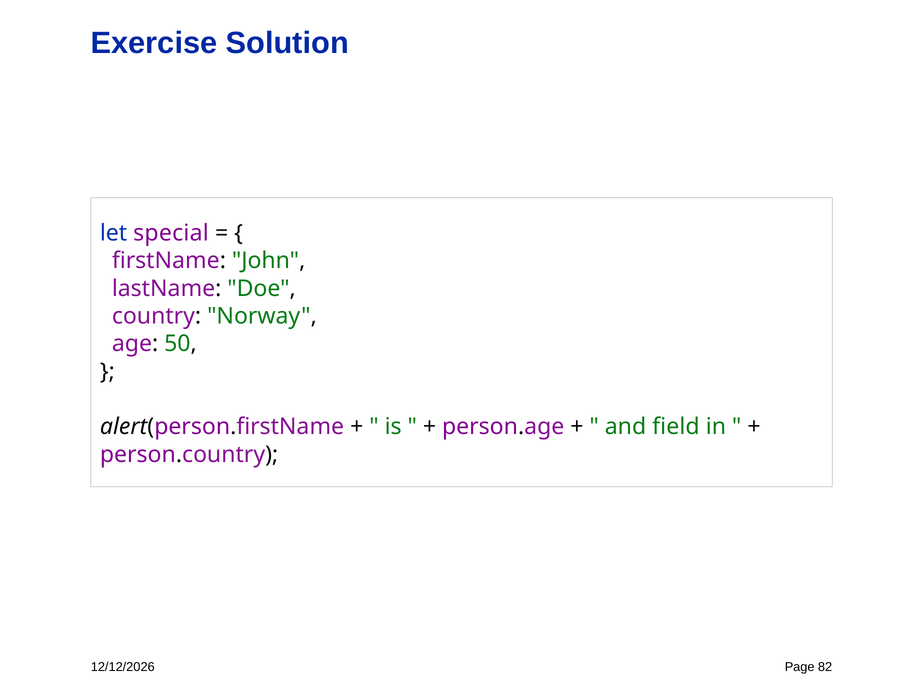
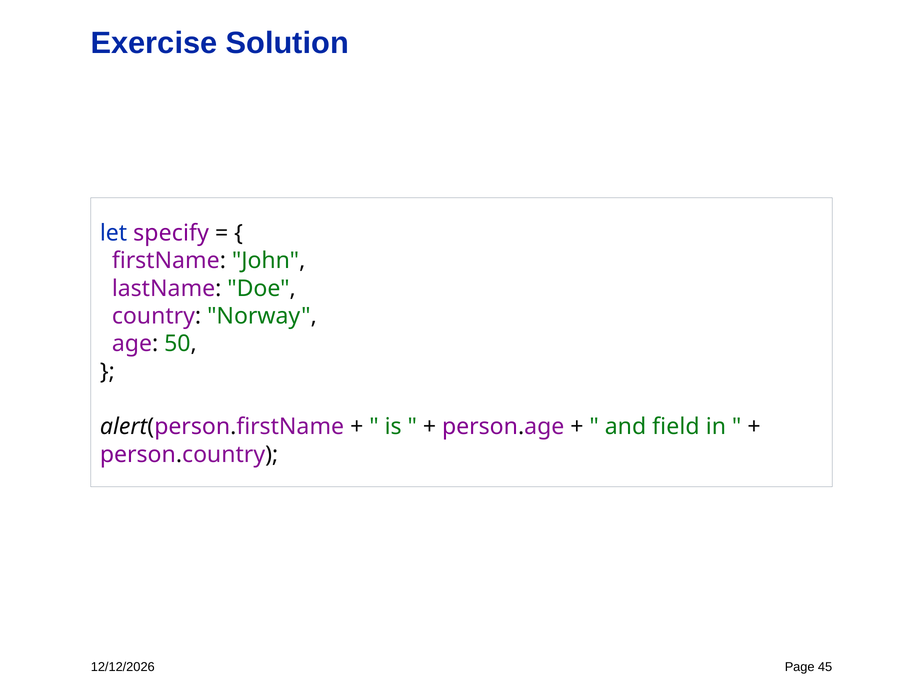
special: special -> specify (171, 233)
82: 82 -> 45 (825, 667)
